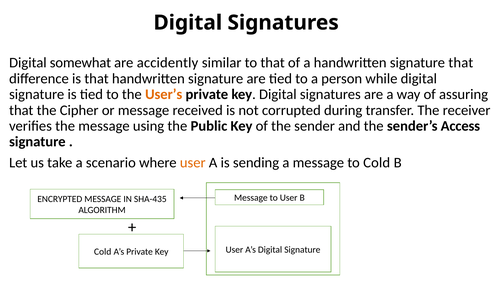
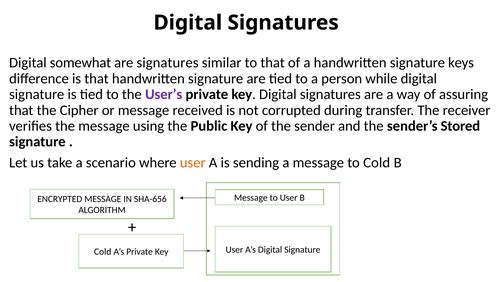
are accidently: accidently -> signatures (168, 63)
signature that: that -> keys (461, 63)
User’s colour: orange -> purple (164, 94)
Access: Access -> Stored (460, 126)
SHA-435: SHA-435 -> SHA-656 (150, 199)
